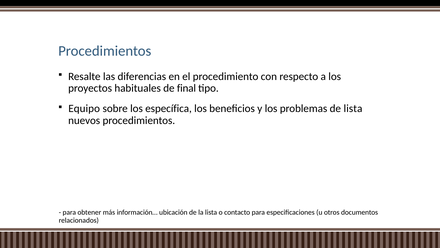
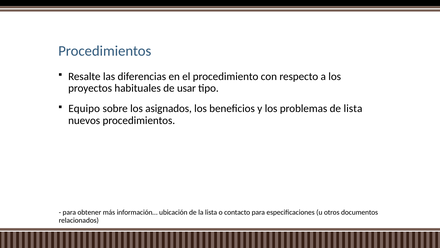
final: final -> usar (186, 88)
específica: específica -> asignados (169, 108)
